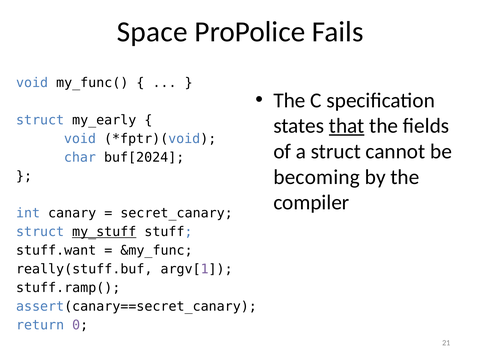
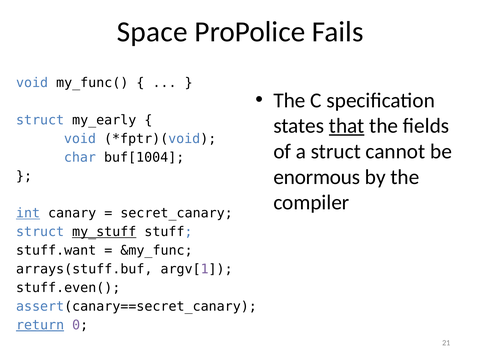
buf[2024: buf[2024 -> buf[1004 (144, 157)
becoming: becoming -> enormous (317, 177)
int underline: none -> present (28, 213)
really(stuff.buf: really(stuff.buf -> arrays(stuff.buf (84, 269)
stuff.ramp(: stuff.ramp( -> stuff.even( (68, 288)
return underline: none -> present (40, 325)
